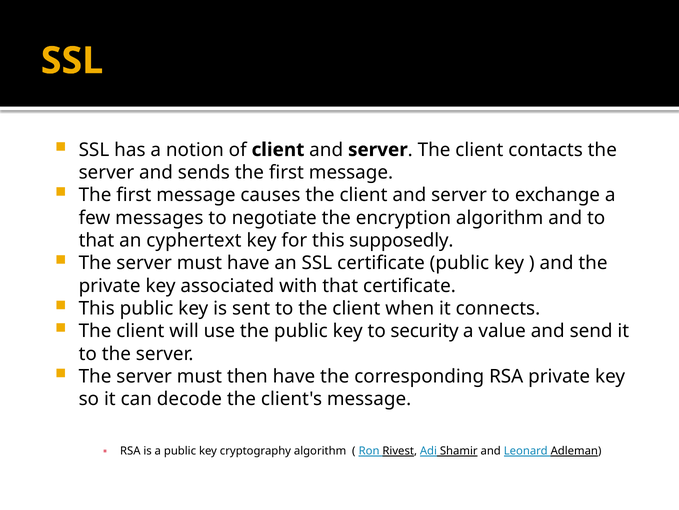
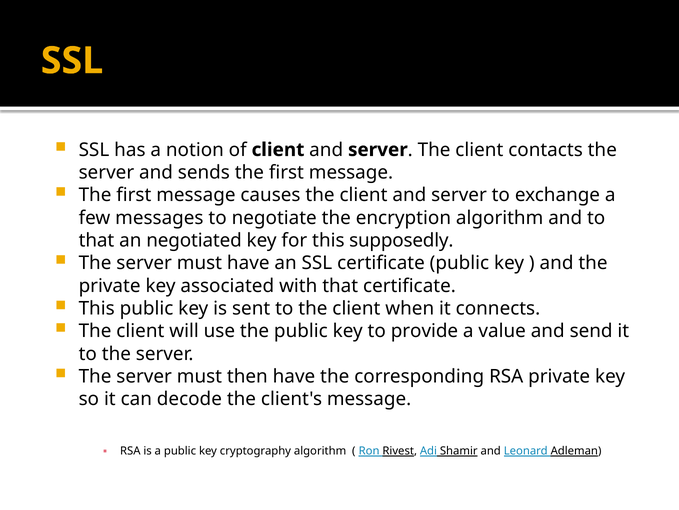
cyphertext: cyphertext -> negotiated (194, 240)
security: security -> provide (424, 331)
